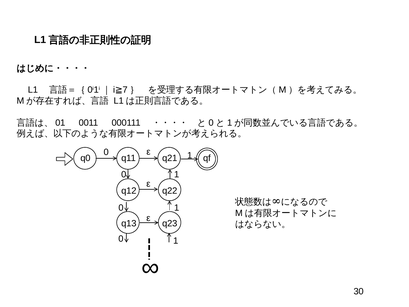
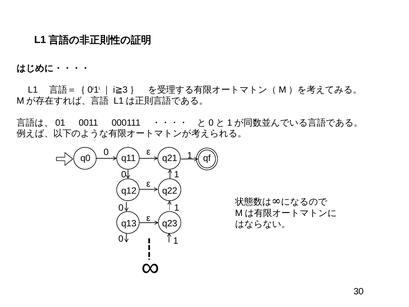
7: 7 -> 3 (125, 90)
